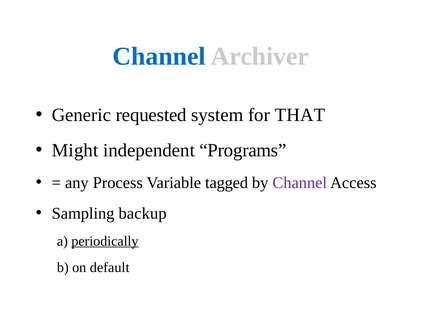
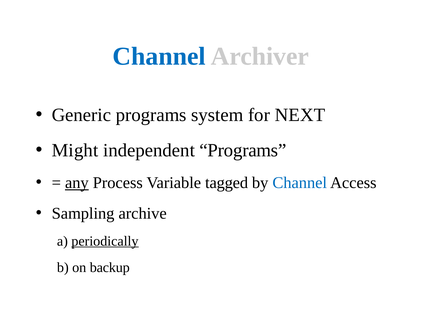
Generic requested: requested -> programs (151, 115)
THAT: THAT -> NEXT (300, 115)
any underline: none -> present (77, 183)
Channel colour: purple -> blue (300, 183)
backup: backup -> archive (143, 214)
default: default -> backup (110, 268)
